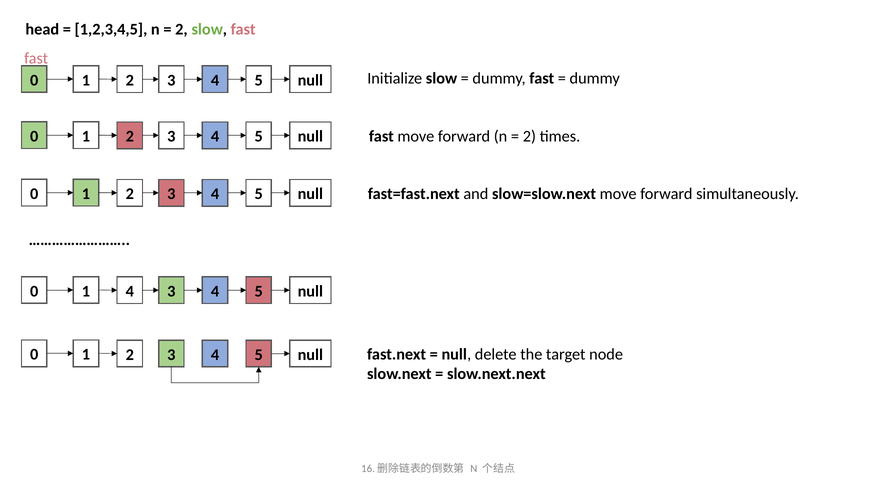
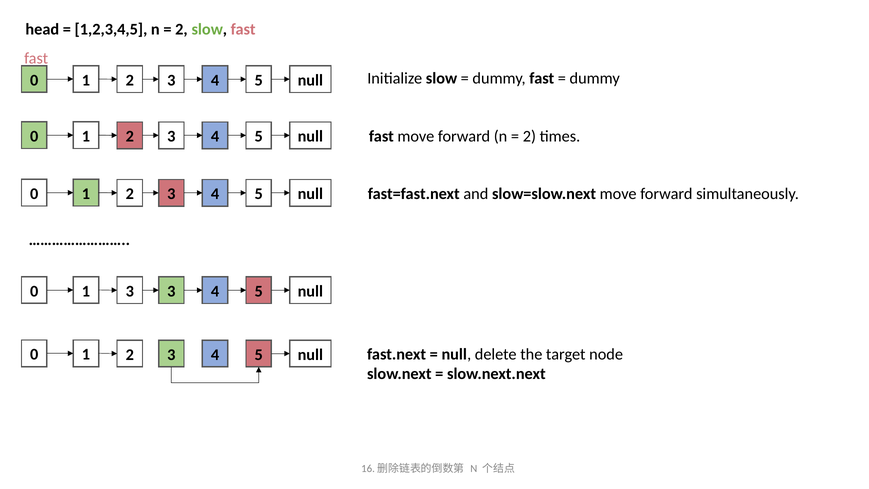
1 4: 4 -> 3 (130, 291)
